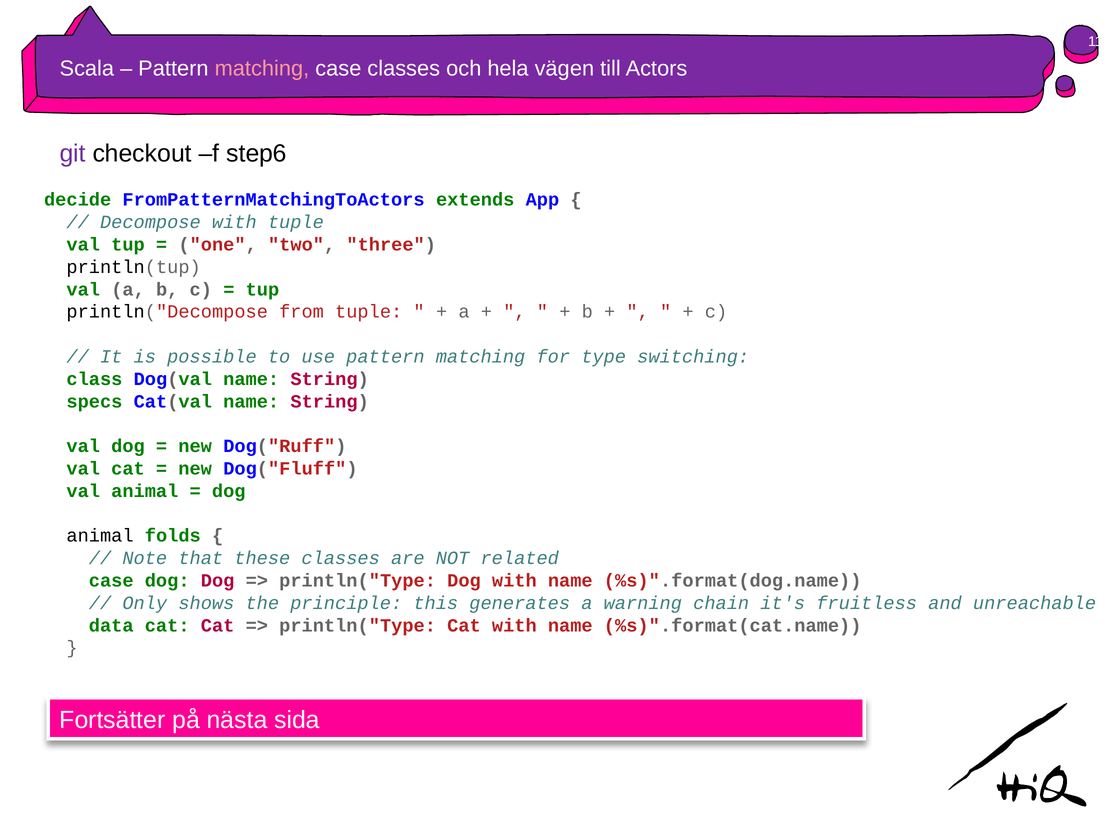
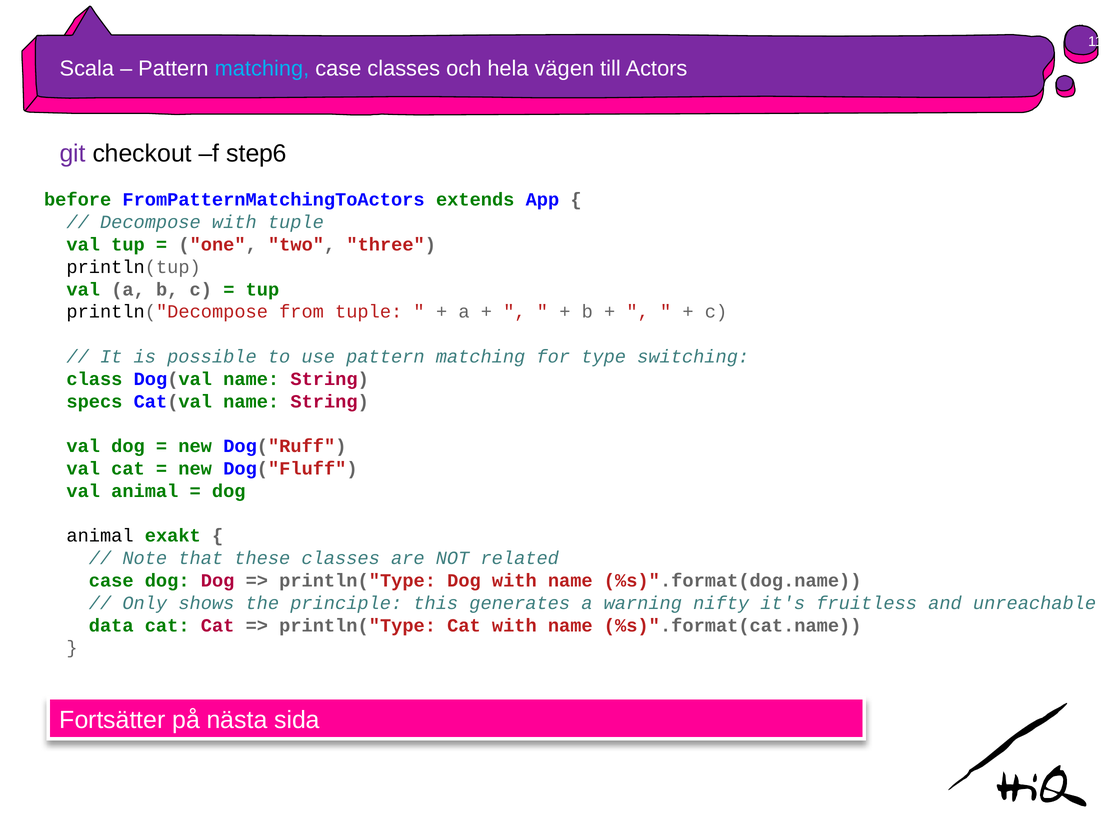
matching colour: pink -> light blue (262, 69)
decide: decide -> before (78, 200)
folds: folds -> exakt (173, 536)
chain: chain -> nifty (721, 603)
